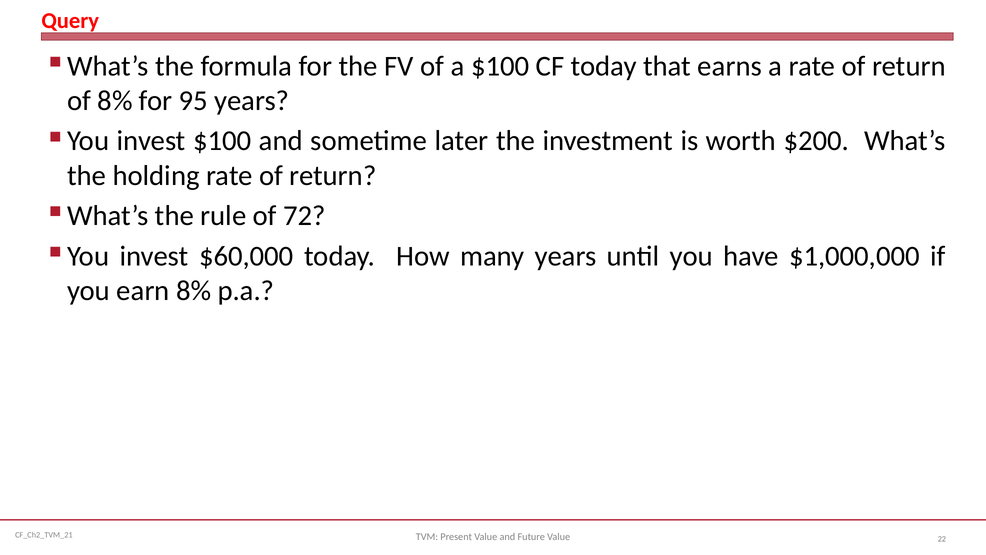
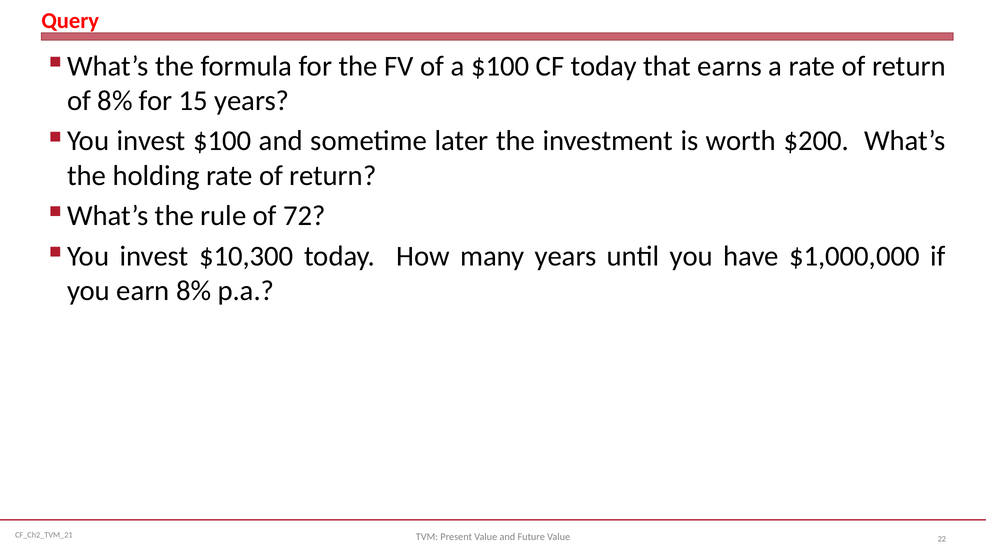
95: 95 -> 15 (193, 101)
$60,000: $60,000 -> $10,300 (246, 256)
